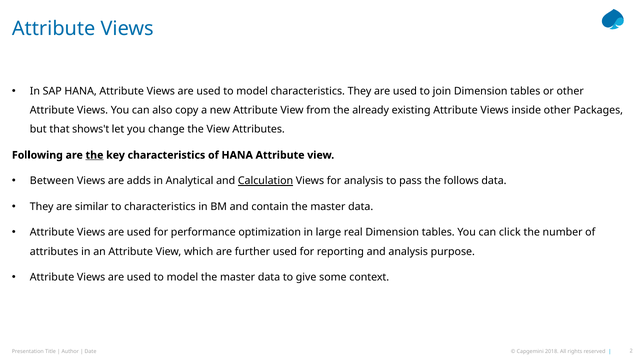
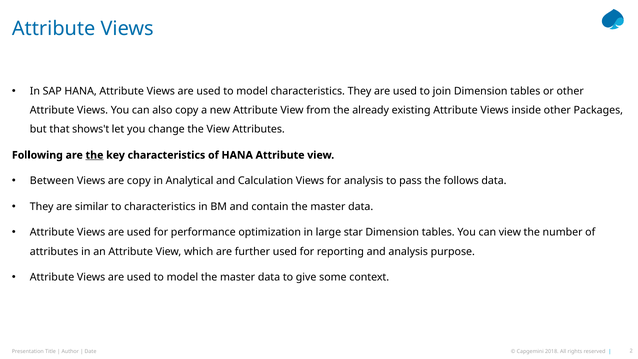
are adds: adds -> copy (139, 181)
Calculation underline: present -> none (266, 181)
real: real -> star (353, 232)
can click: click -> view (510, 232)
